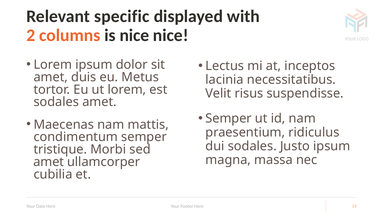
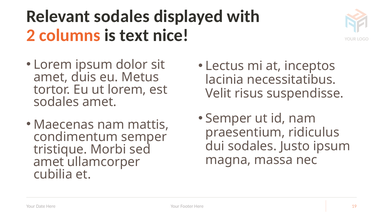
Relevant specific: specific -> sodales (122, 16)
is nice: nice -> text (134, 35)
